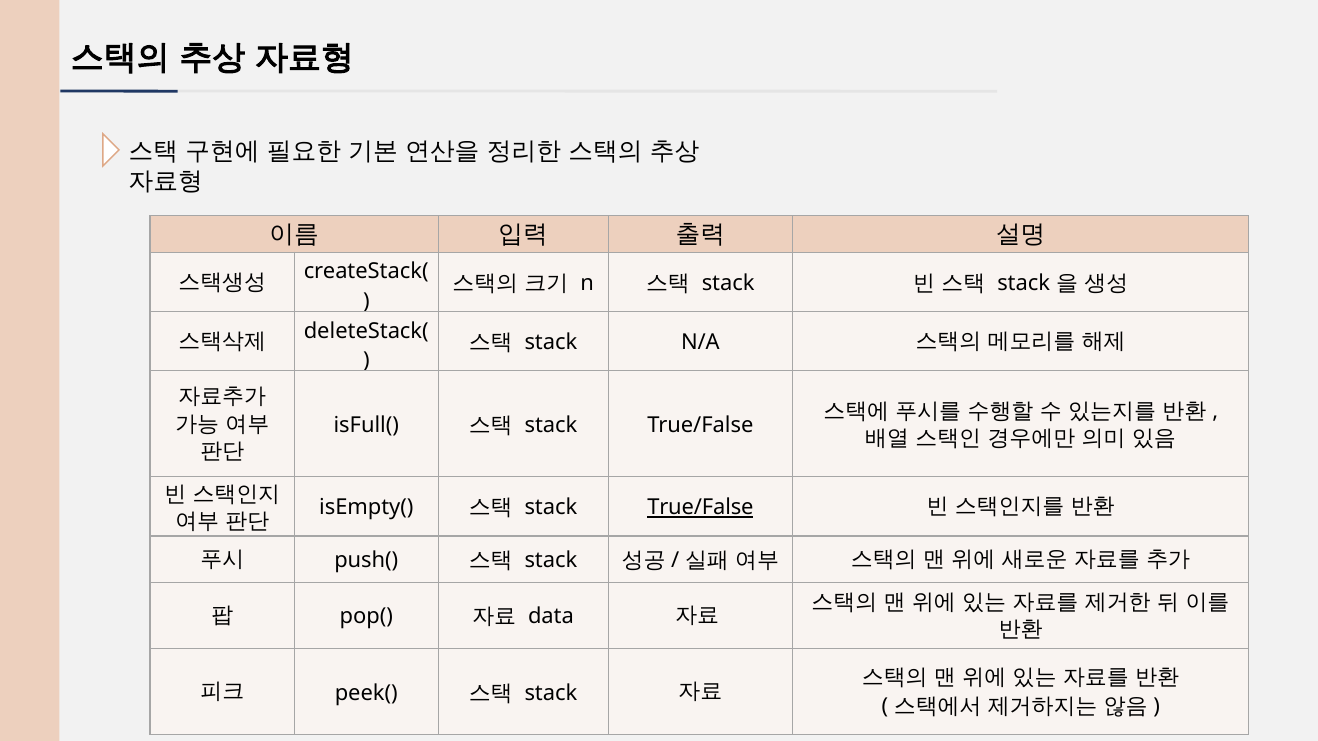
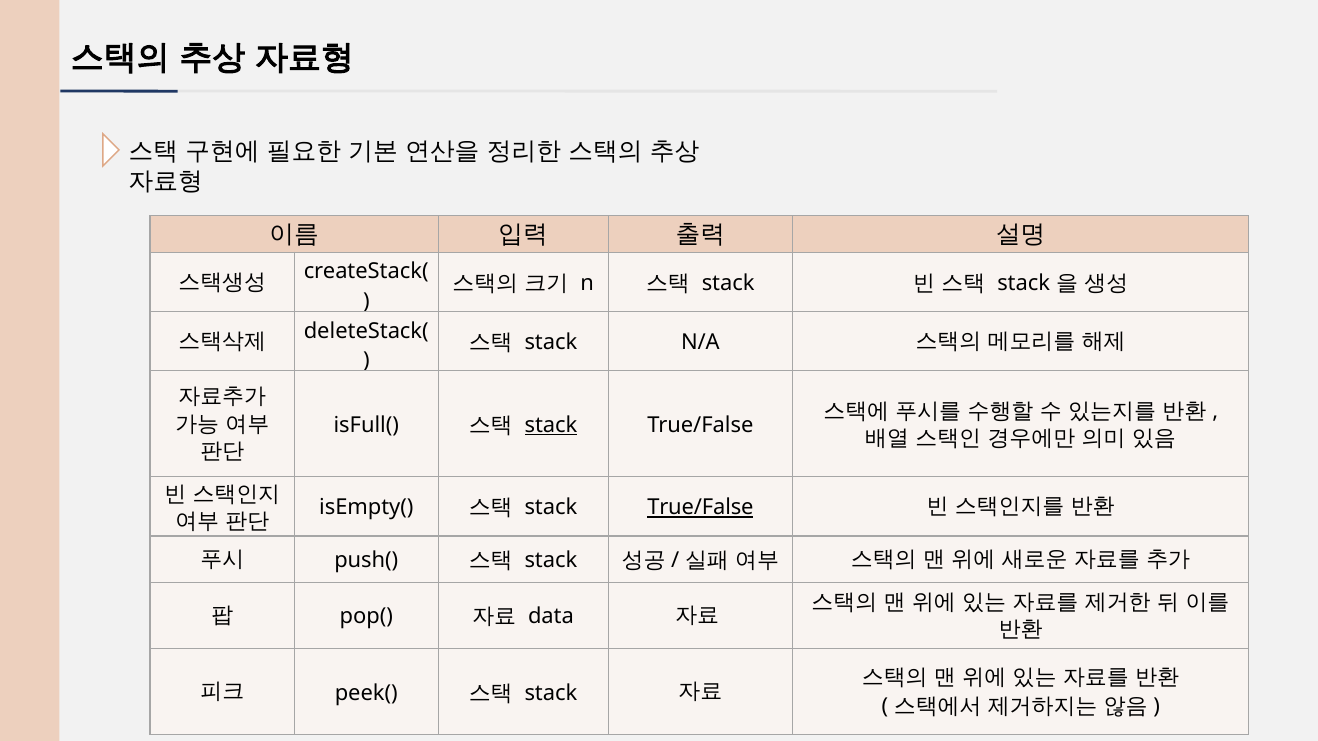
stack underline: none -> present (551, 425)
